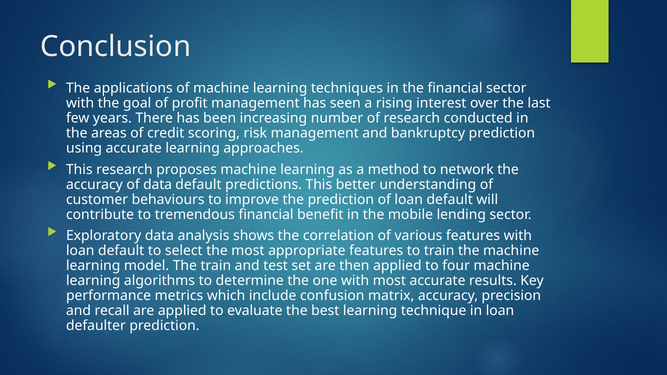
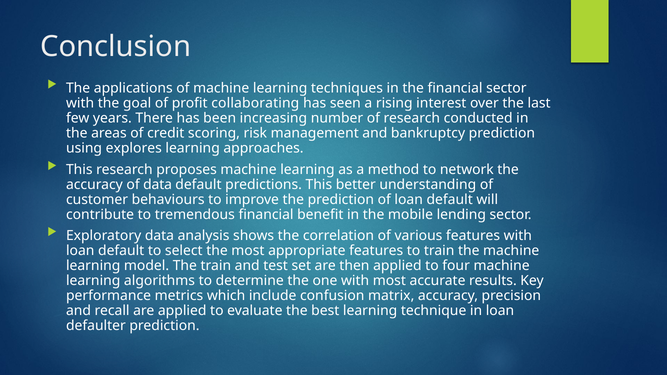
profit management: management -> collaborating (255, 103)
using accurate: accurate -> explores (134, 148)
